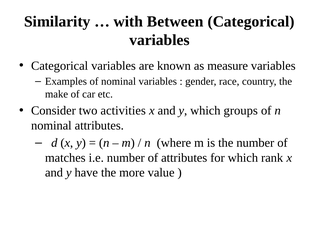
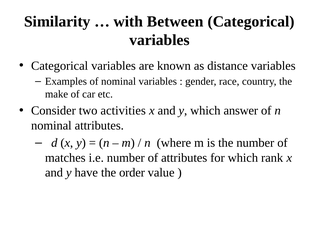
measure: measure -> distance (228, 66)
groups: groups -> answer (241, 111)
more: more -> order (132, 173)
